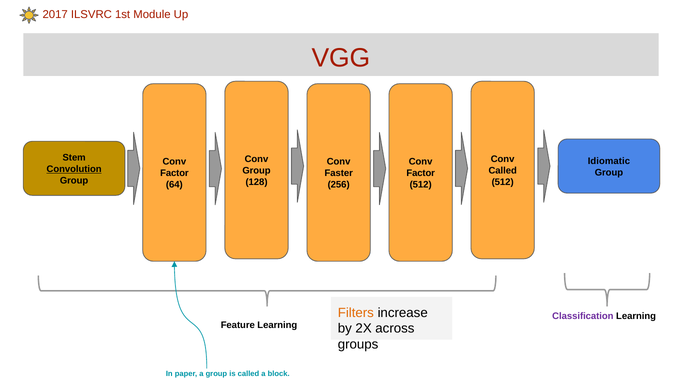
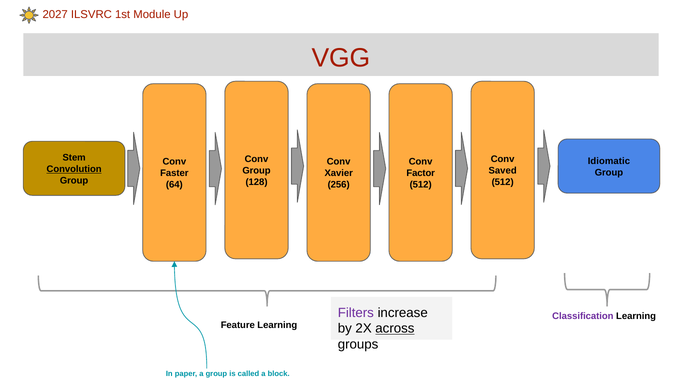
2017: 2017 -> 2027 (55, 14)
Called: Called -> Saved (503, 171)
Factor: Factor -> Faster (174, 173)
Faster: Faster -> Xavier (339, 173)
Filters colour: orange -> purple (356, 312)
across underline: none -> present (395, 328)
